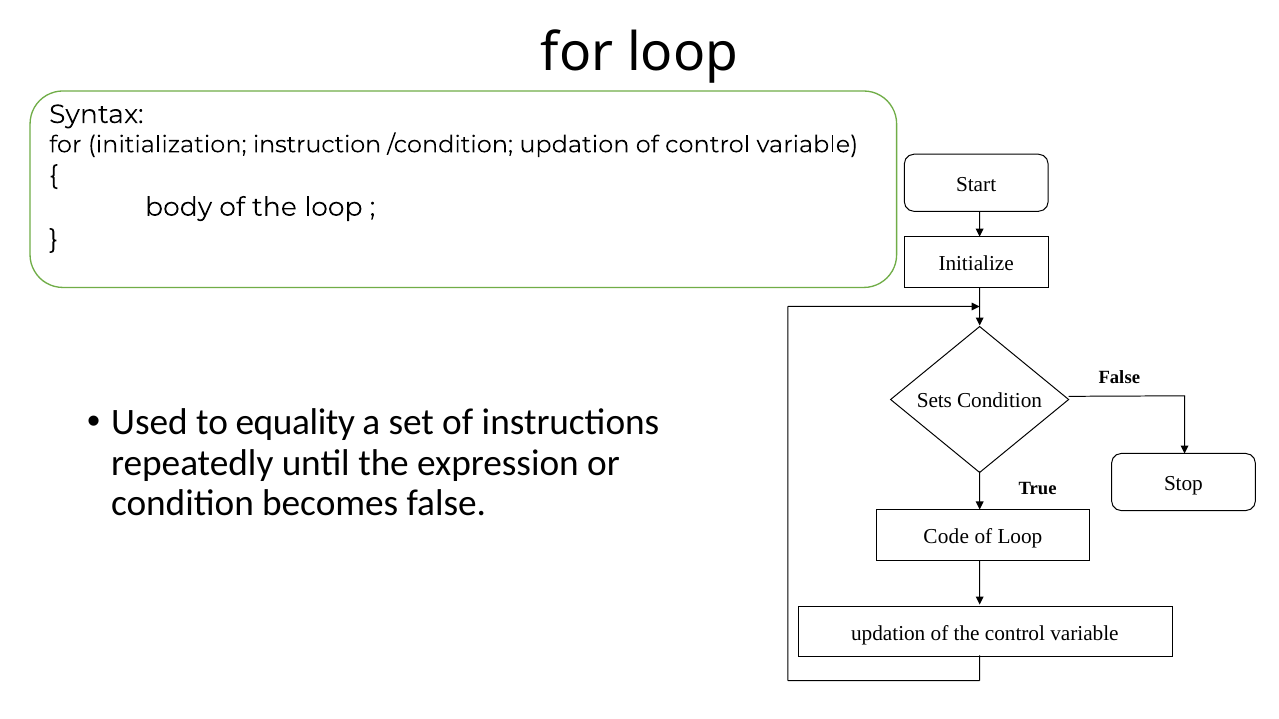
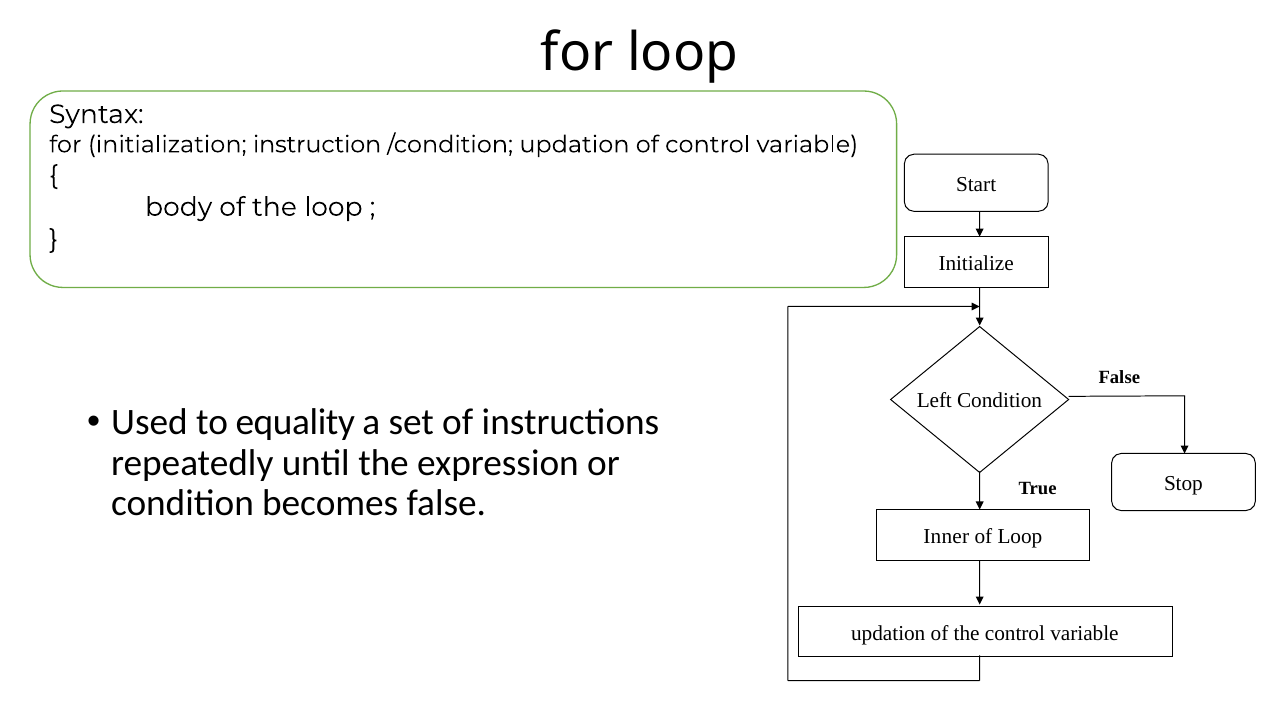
Sets: Sets -> Left (934, 401)
Code: Code -> Inner (946, 537)
